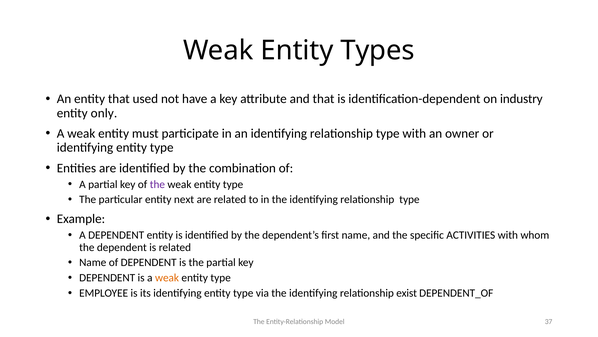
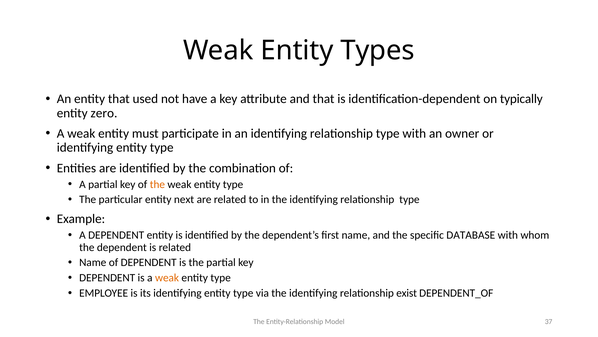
industry: industry -> typically (521, 99)
only: only -> zero (104, 113)
the colour: purple -> orange (157, 184)
ACTIVITIES: ACTIVITIES -> DATABASE (471, 235)
